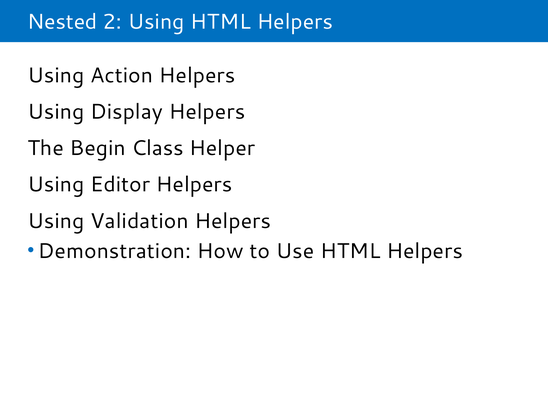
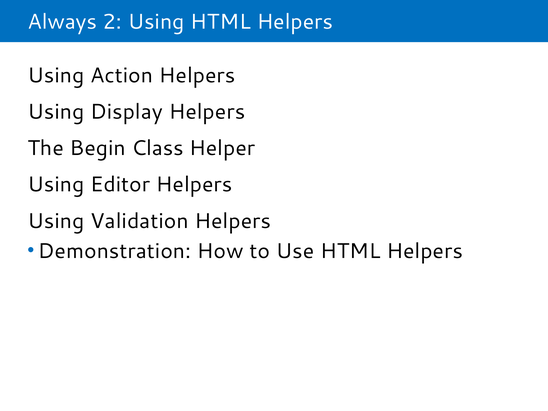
Nested: Nested -> Always (62, 22)
